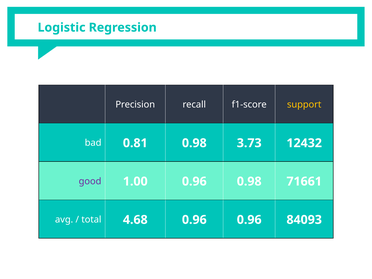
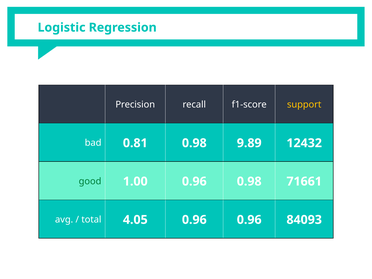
3.73: 3.73 -> 9.89 (249, 143)
good colour: purple -> green (90, 181)
4.68: 4.68 -> 4.05 (135, 220)
